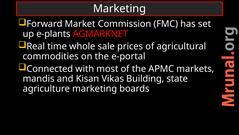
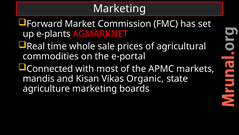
Building: Building -> Organic (145, 78)
